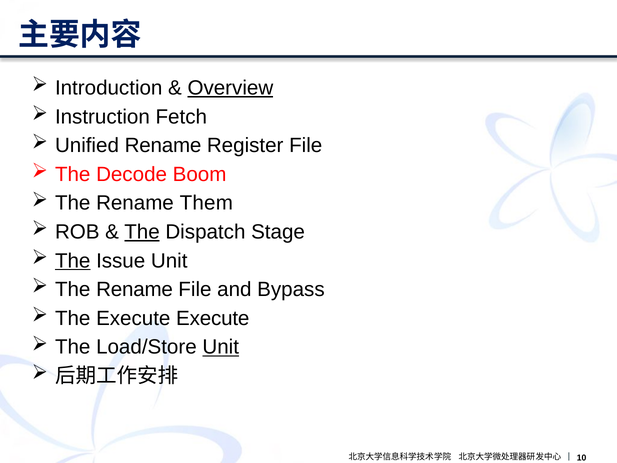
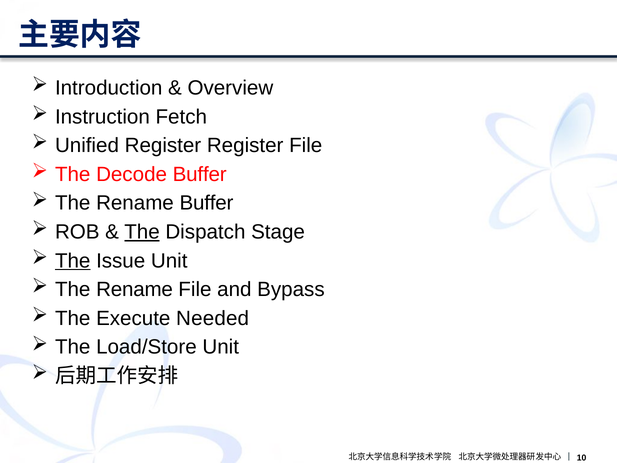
Overview underline: present -> none (230, 88)
Unified Rename: Rename -> Register (163, 145)
Decode Boom: Boom -> Buffer (200, 174)
Rename Them: Them -> Buffer (206, 203)
Execute Execute: Execute -> Needed (213, 318)
Unit underline: present -> none (221, 347)
